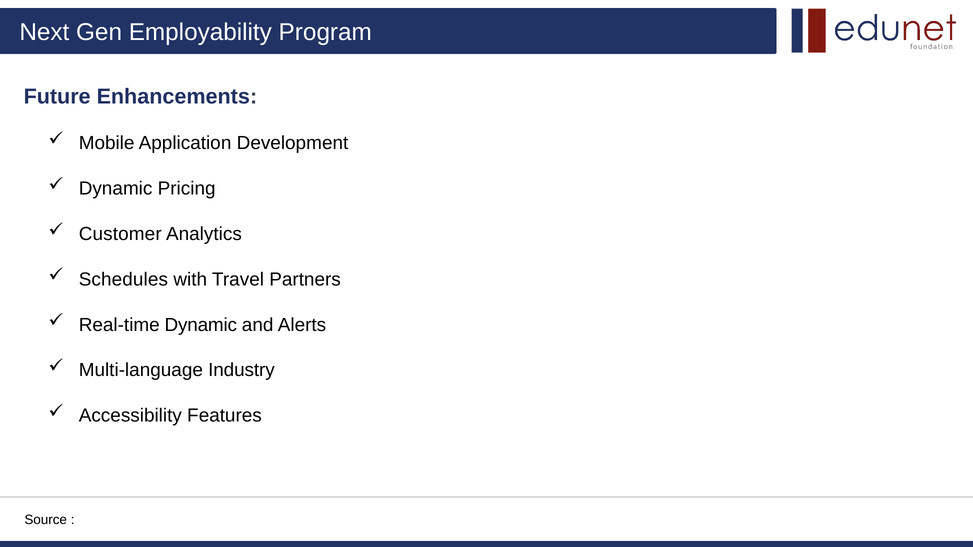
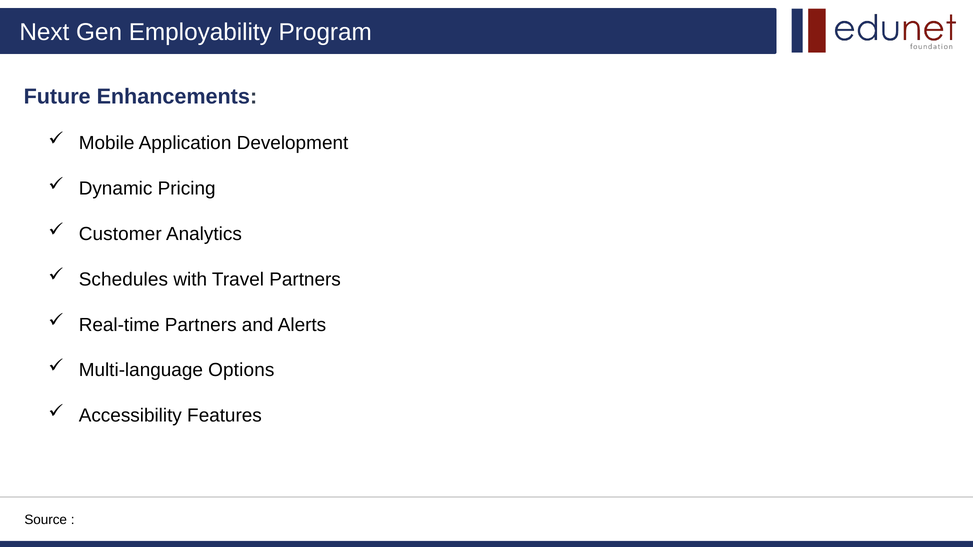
Real-time Dynamic: Dynamic -> Partners (201, 325)
Industry: Industry -> Options (241, 370)
